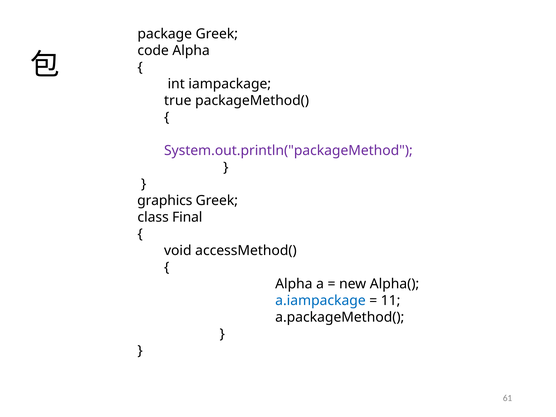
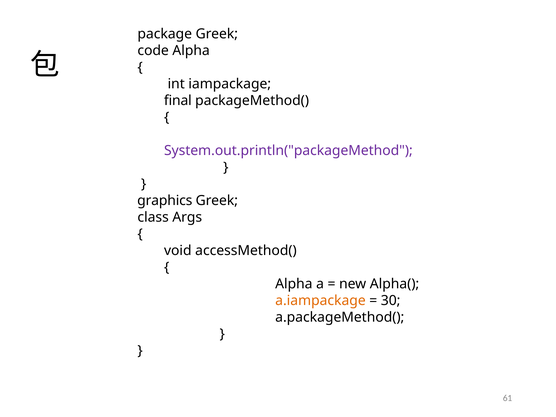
true: true -> final (178, 101)
Final: Final -> Args (187, 217)
a.iampackage colour: blue -> orange (320, 301)
11: 11 -> 30 (391, 301)
